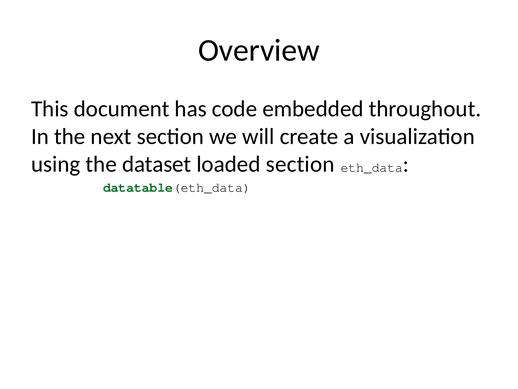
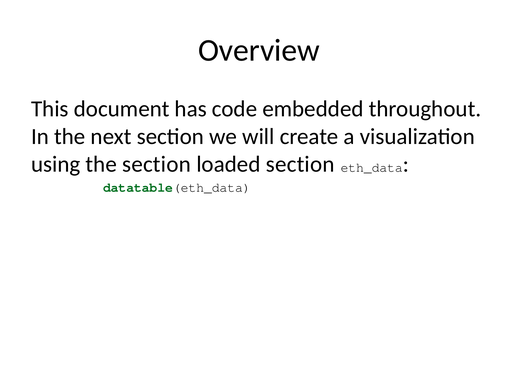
the dataset: dataset -> section (156, 164)
